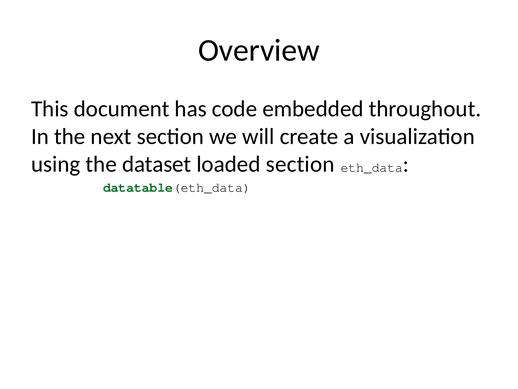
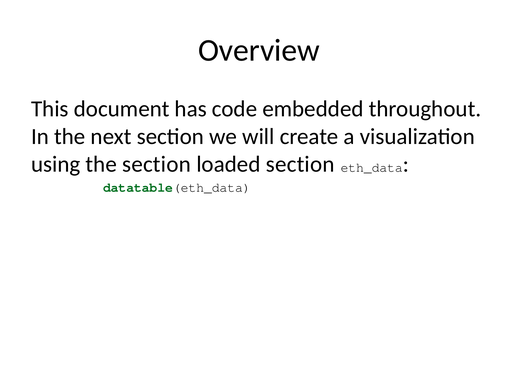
the dataset: dataset -> section (156, 164)
